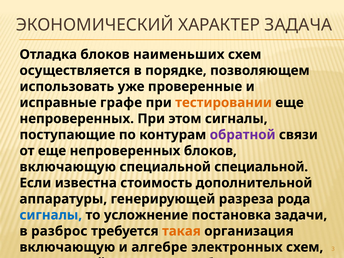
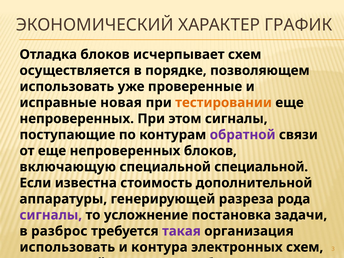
ЗАДАЧА: ЗАДАЧА -> ГРАФИК (298, 25)
наименьших: наименьших -> исчерпывает (179, 54)
графе: графе -> новая (121, 103)
сигналы colour: blue -> purple (51, 215)
такая colour: orange -> purple (181, 231)
включающую: включающую -> использовать (67, 247)
алгебре: алгебре -> контура (159, 247)
